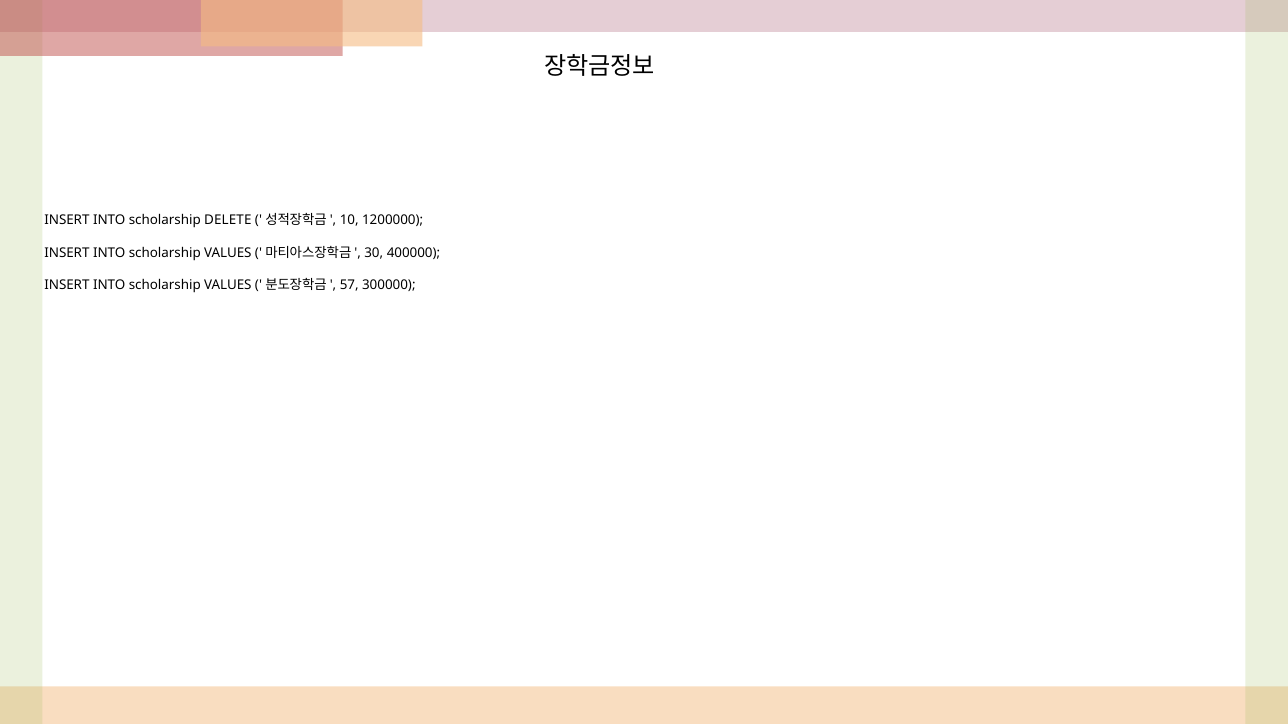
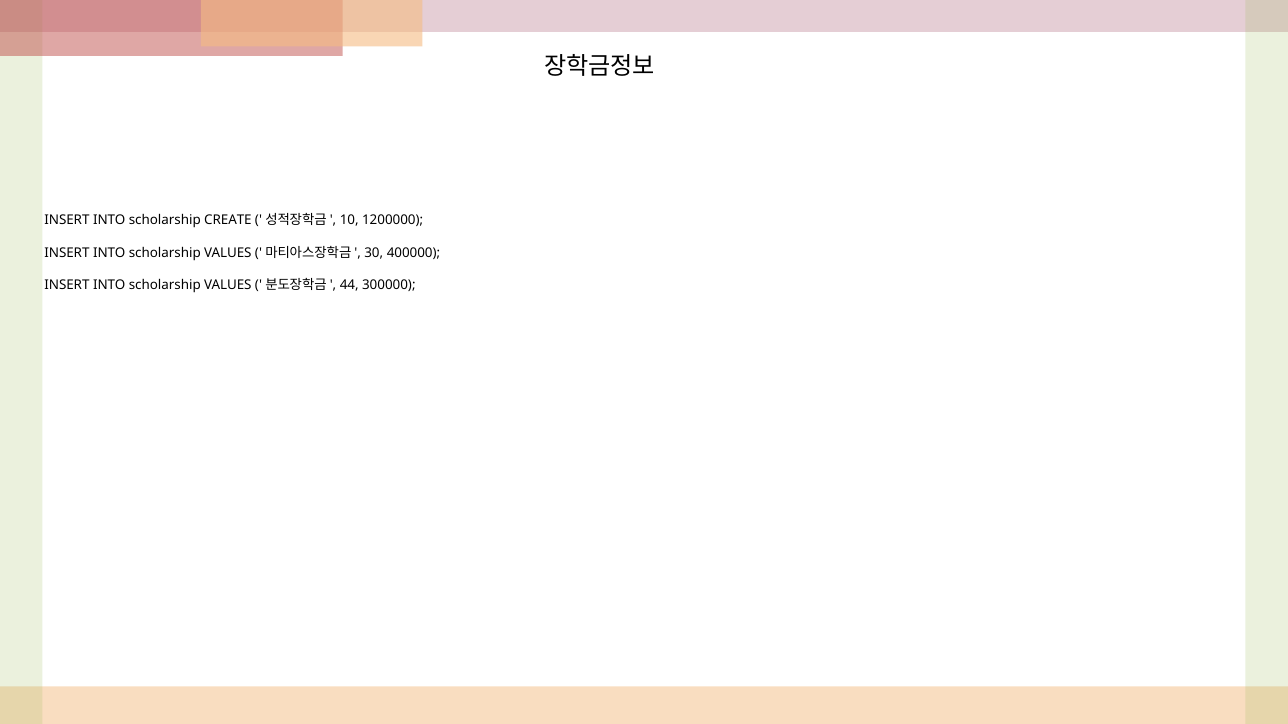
DELETE: DELETE -> CREATE (228, 221)
57: 57 -> 44 (349, 285)
